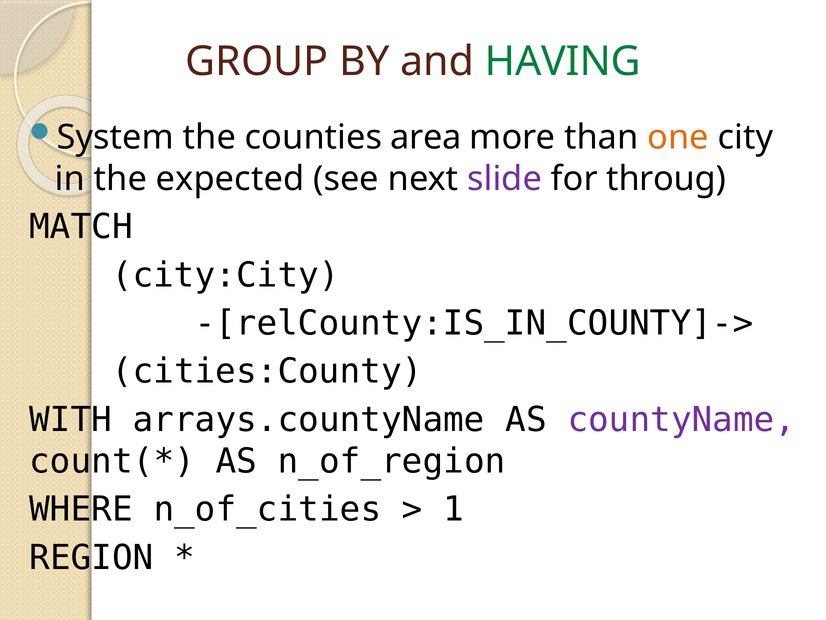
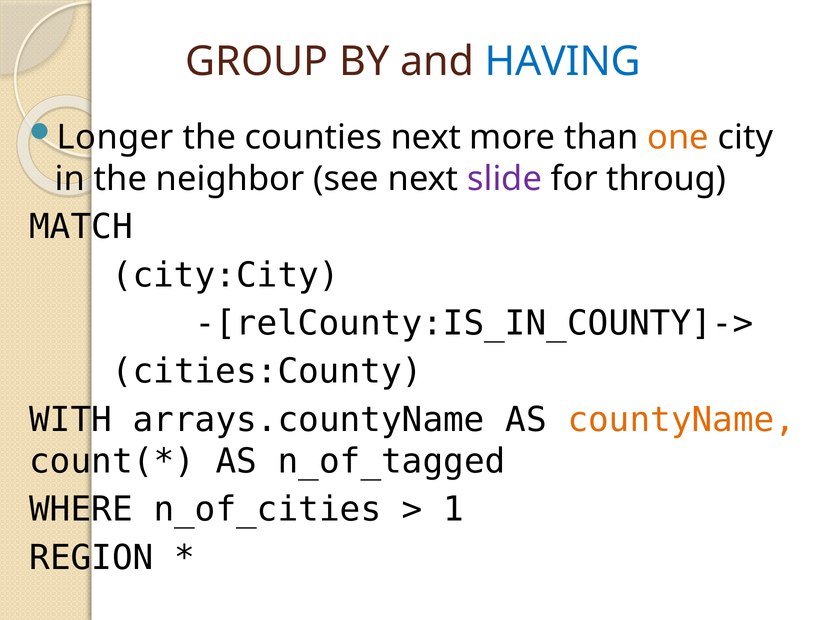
HAVING colour: green -> blue (563, 61)
System: System -> Longer (115, 137)
counties area: area -> next (426, 137)
expected: expected -> neighbor (230, 179)
countyName colour: purple -> orange (681, 419)
n_of_region: n_of_region -> n_of_tagged (392, 461)
